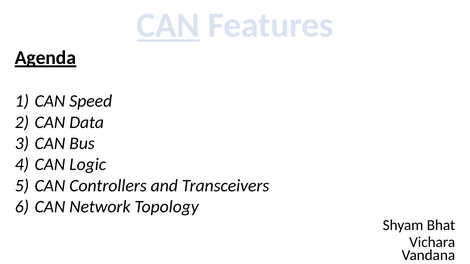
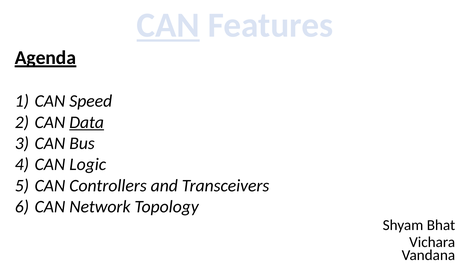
Data underline: none -> present (87, 122)
